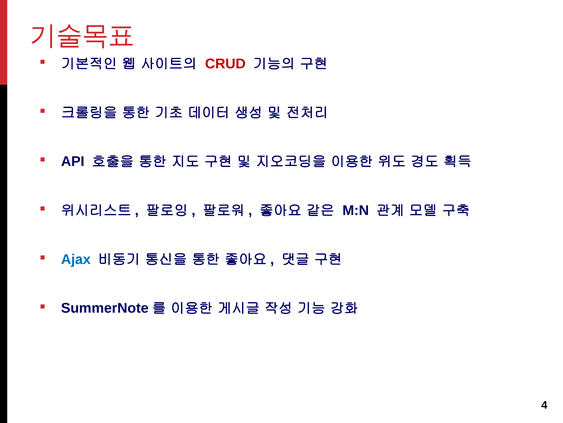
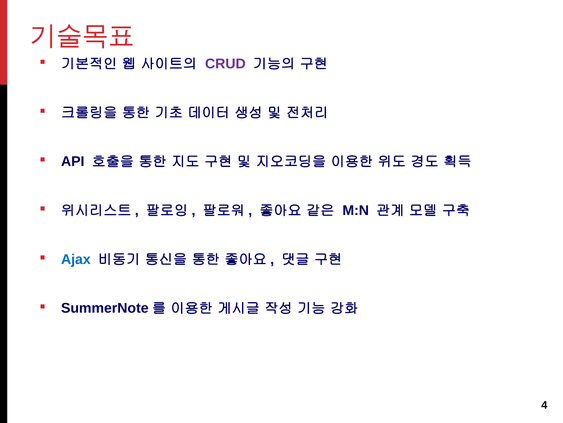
CRUD colour: red -> purple (225, 64)
